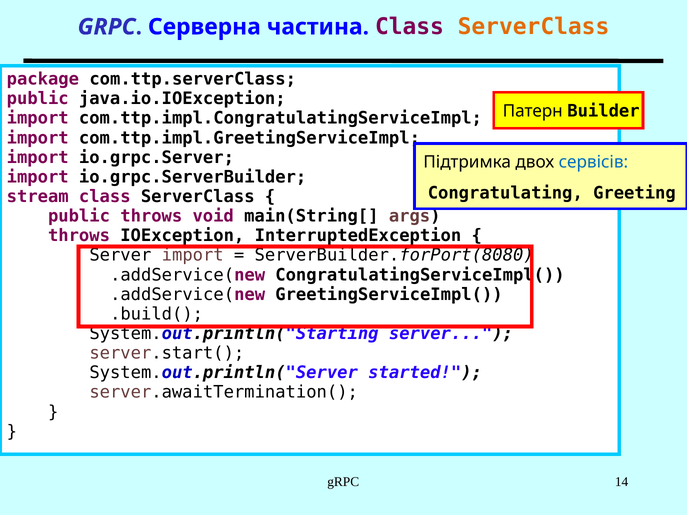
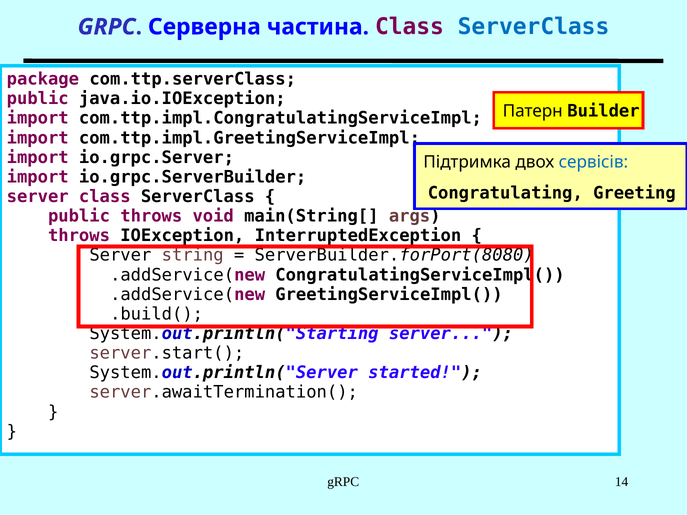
ServerClass colour: orange -> blue (533, 27)
stream: stream -> server (38, 197)
Server import: import -> string (193, 255)
